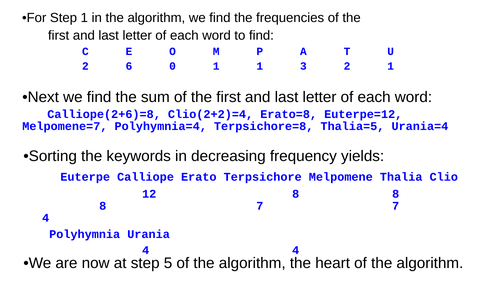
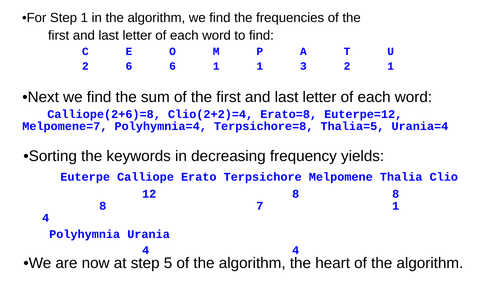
6 0: 0 -> 6 (173, 66)
7 7: 7 -> 1 (396, 206)
